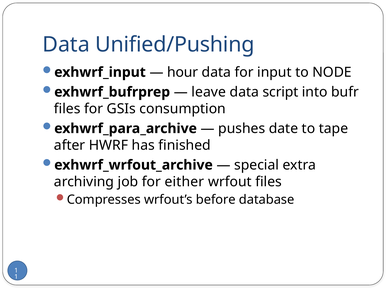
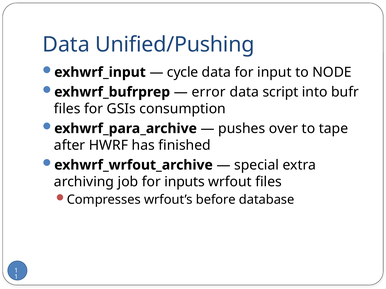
hour: hour -> cycle (183, 72)
leave: leave -> error (209, 92)
date: date -> over (283, 129)
either: either -> inputs (185, 182)
